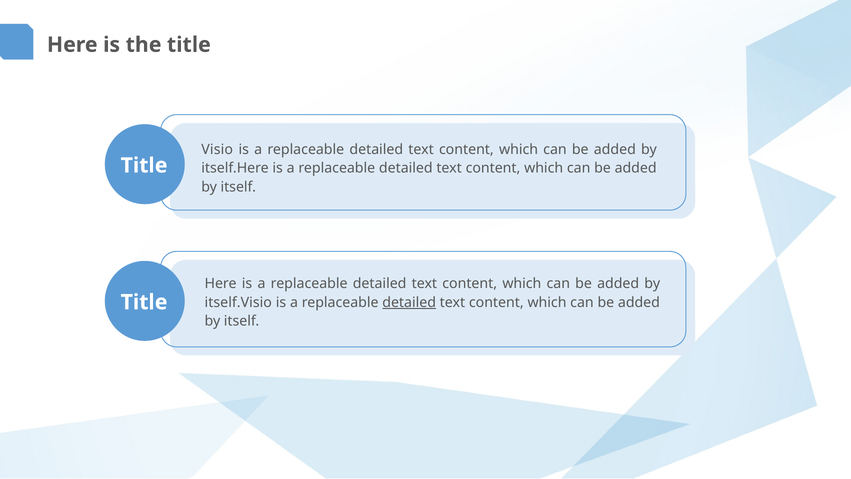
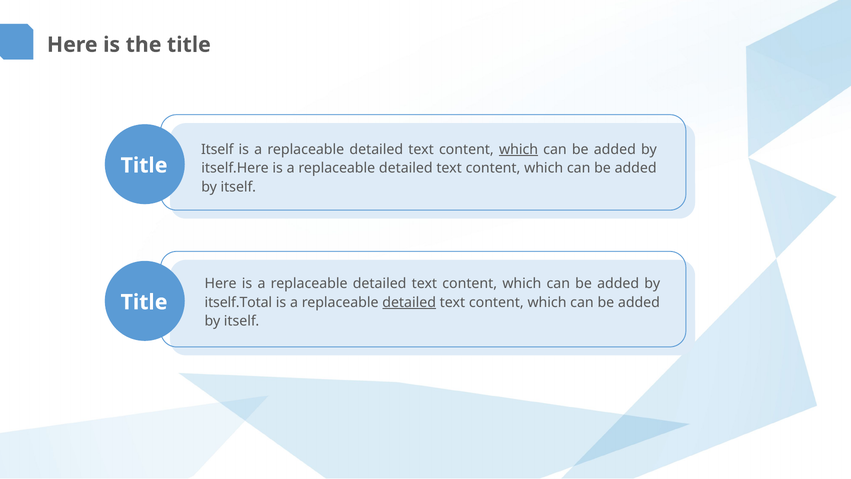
Visio: Visio -> Itself (217, 149)
which underline: none -> present (519, 149)
itself.Visio: itself.Visio -> itself.Total (238, 302)
